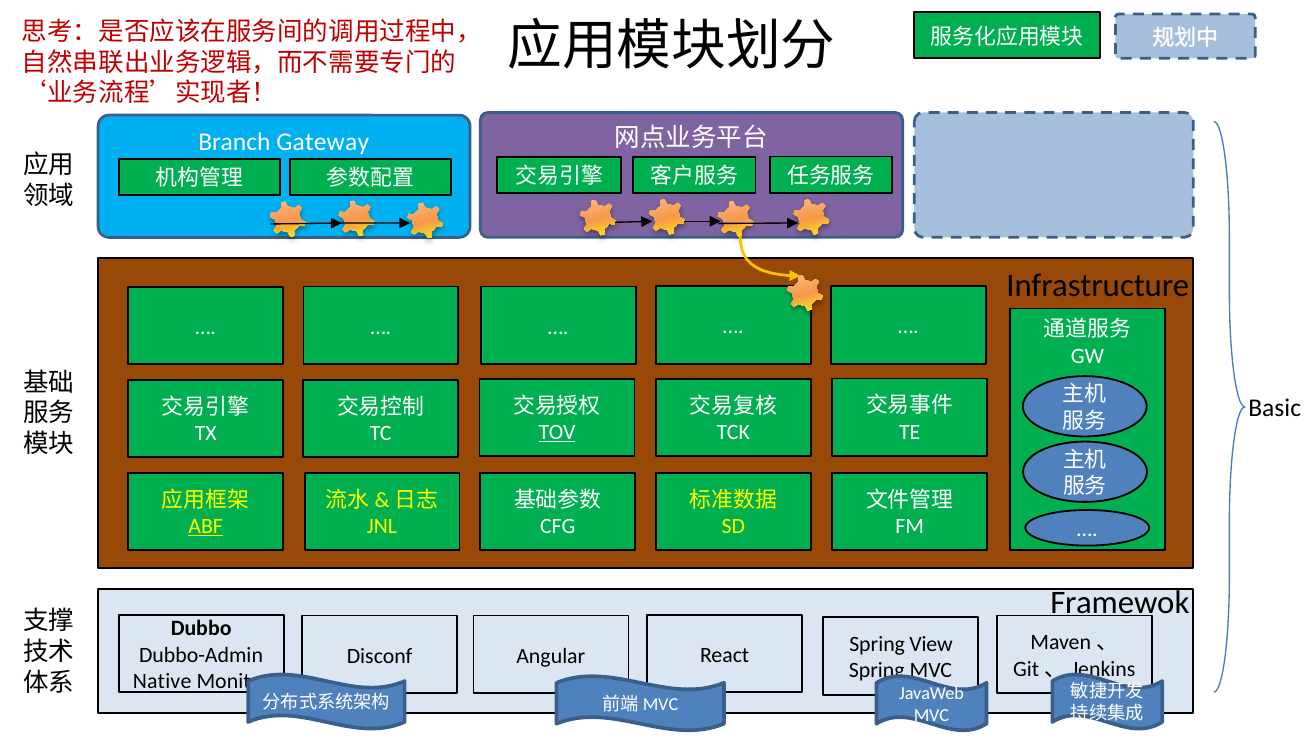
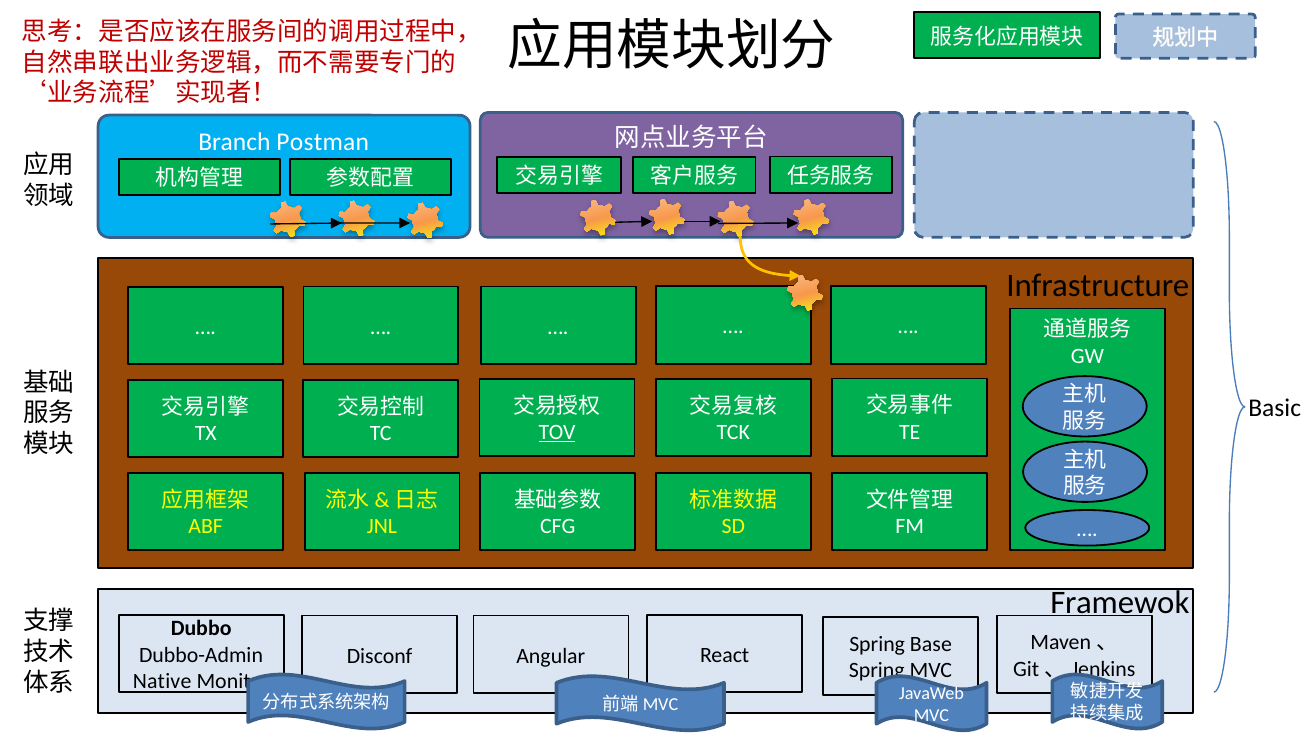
Gateway: Gateway -> Postman (323, 142)
ABF underline: present -> none (206, 526)
View: View -> Base (931, 644)
